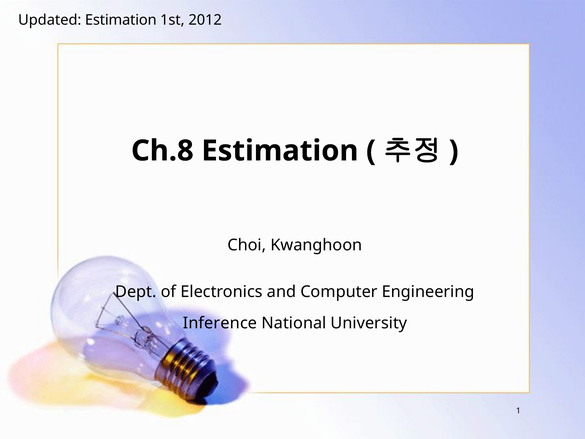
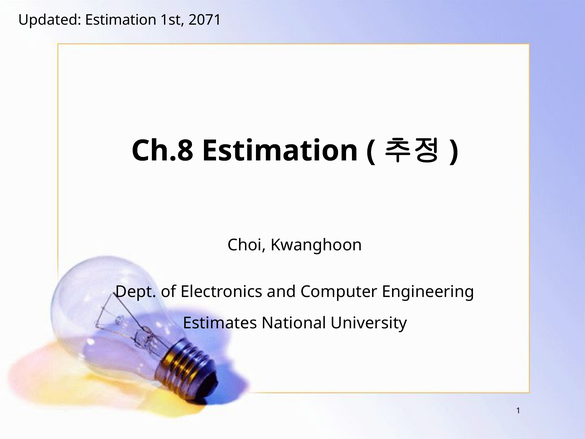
2012: 2012 -> 2071 (205, 20)
Inference: Inference -> Estimates (220, 323)
